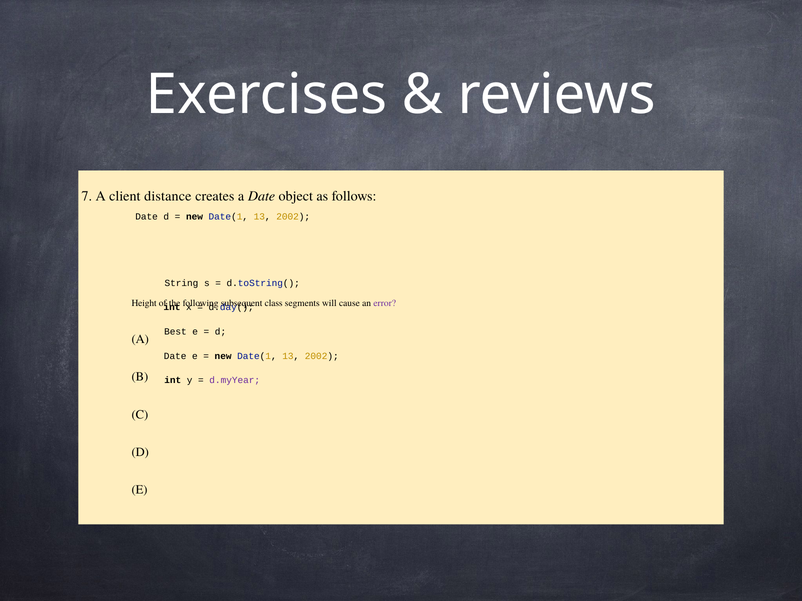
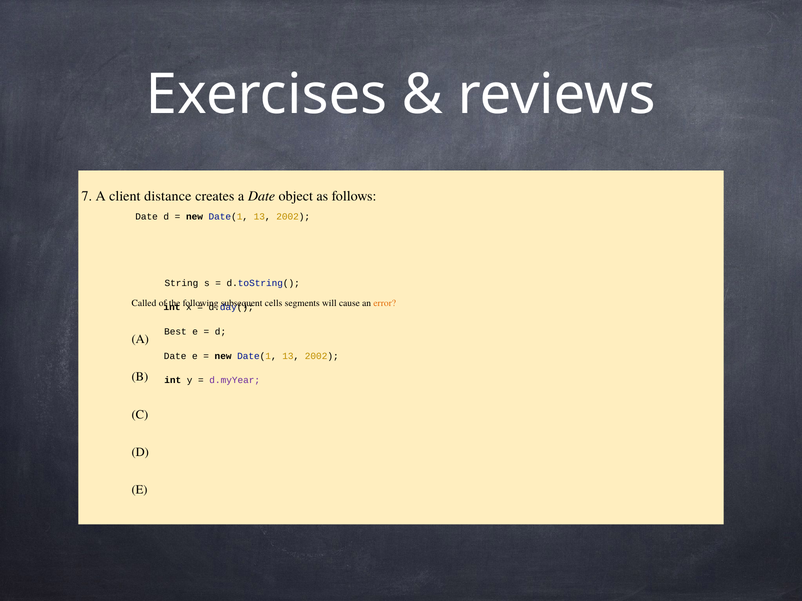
Height: Height -> Called (144, 304)
class: class -> cells (274, 304)
error colour: purple -> orange (385, 304)
